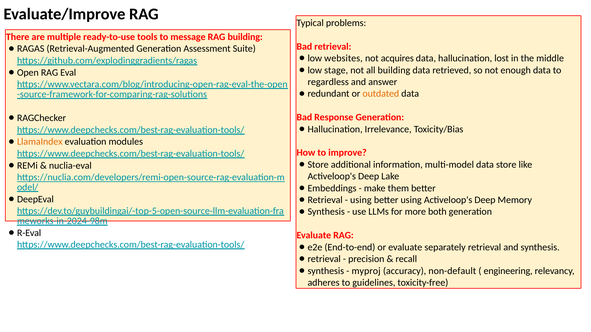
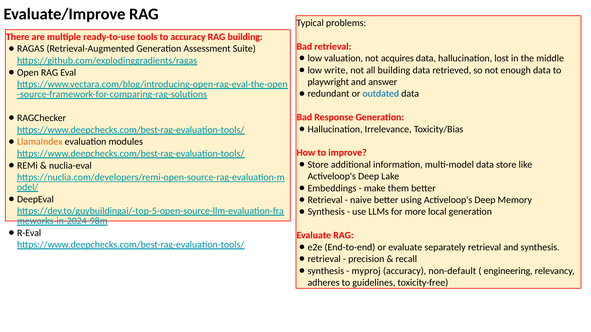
to message: message -> accuracy (188, 37)
websites: websites -> valuation (344, 58)
stage: stage -> write (336, 70)
regardless: regardless -> playwright (328, 82)
outdated colour: orange -> blue (381, 94)
using: using -> naive (361, 200)
both: both -> local (437, 212)
